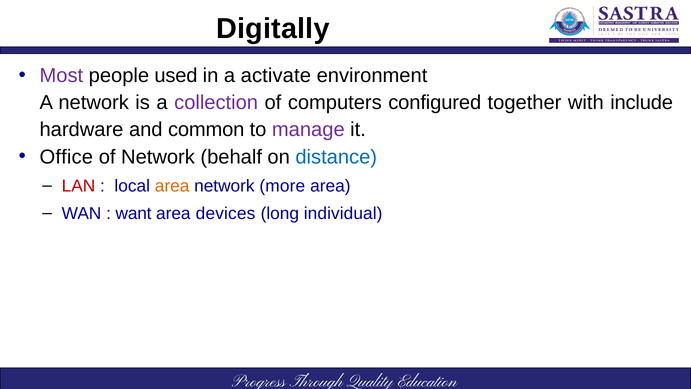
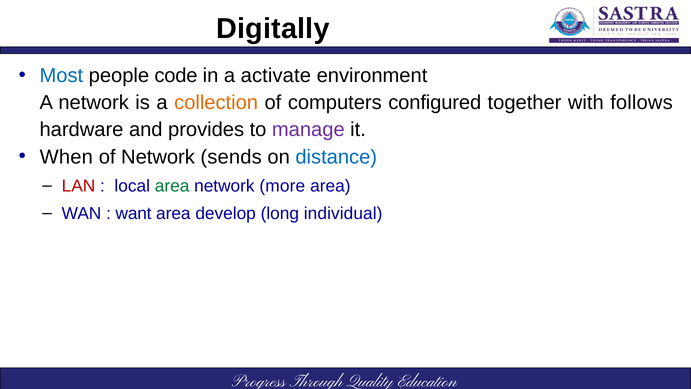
Most colour: purple -> blue (61, 76)
used: used -> code (176, 76)
collection colour: purple -> orange (216, 103)
include: include -> follows (642, 103)
common: common -> provides (206, 130)
Office: Office -> When (66, 157)
behalf: behalf -> sends (231, 157)
area colour: orange -> green (172, 186)
devices: devices -> develop (226, 213)
